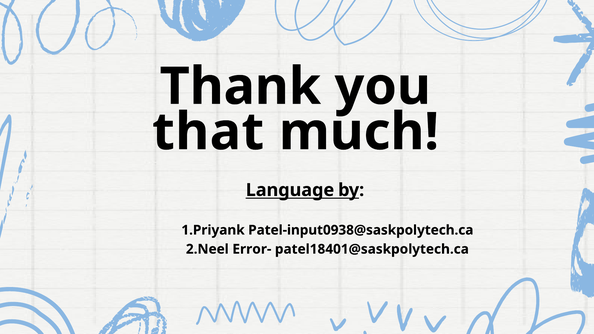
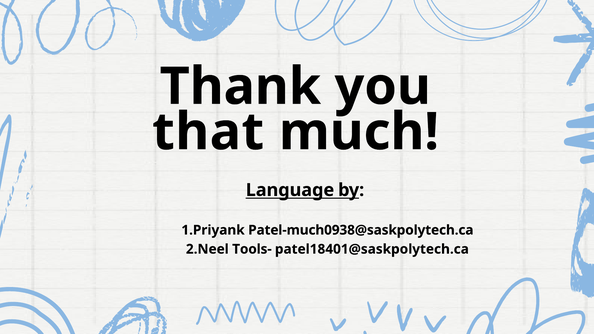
Patel-input0938@saskpolytech.ca: Patel-input0938@saskpolytech.ca -> Patel-much0938@saskpolytech.ca (361, 230)
Error-: Error- -> Tools- (252, 249)
